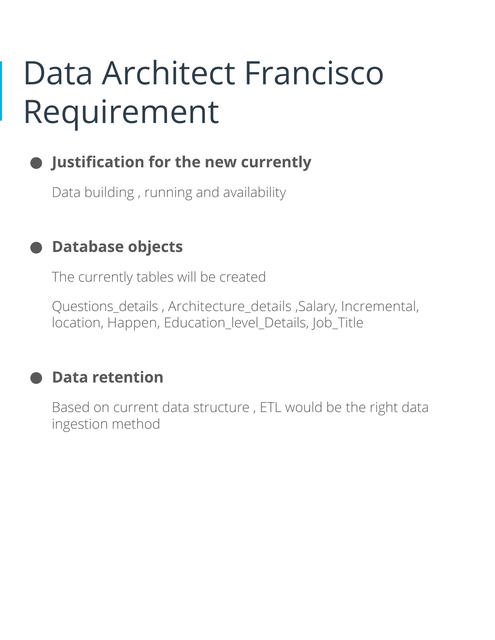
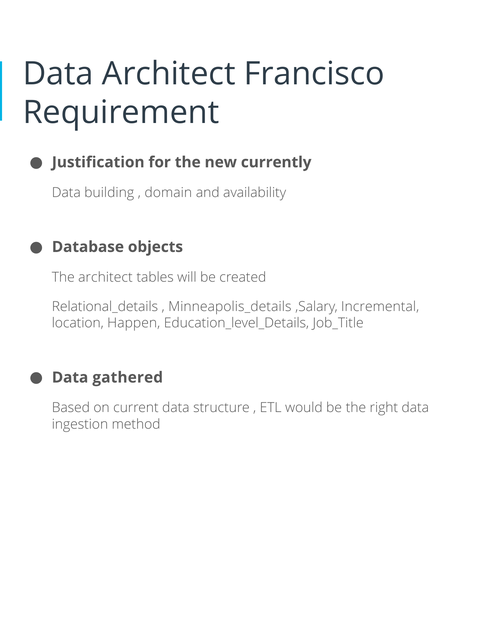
running: running -> domain (168, 193)
The currently: currently -> architect (105, 277)
Questions_details: Questions_details -> Relational_details (105, 307)
Architecture_details: Architecture_details -> Minneapolis_details (230, 307)
retention: retention -> gathered (128, 378)
